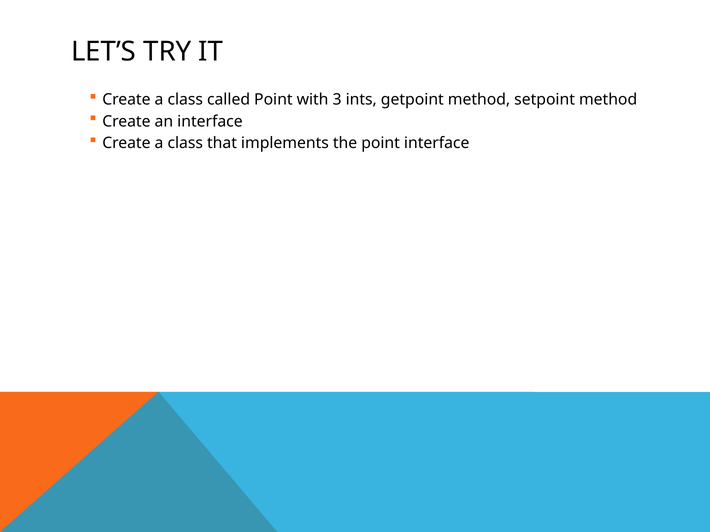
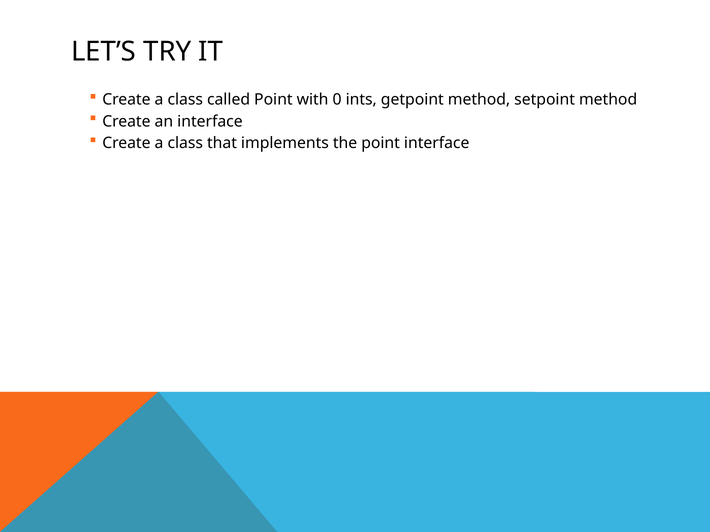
3: 3 -> 0 (337, 100)
